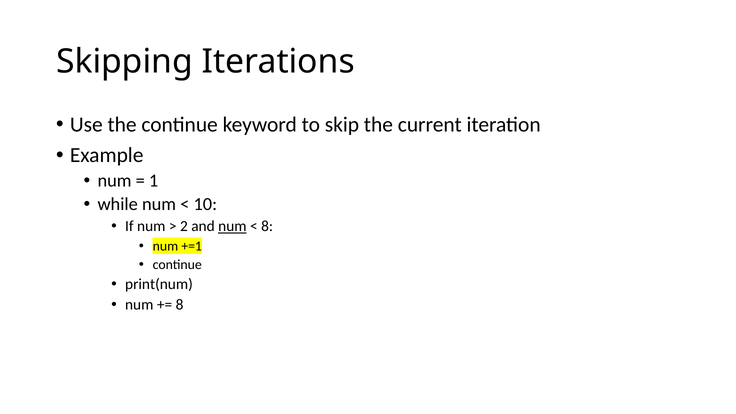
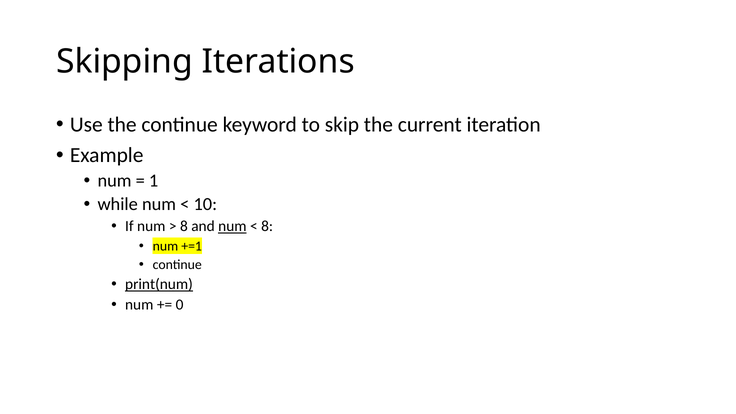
2: 2 -> 8 (184, 226)
print(num underline: none -> present (159, 284)
8: 8 -> 0 (180, 305)
